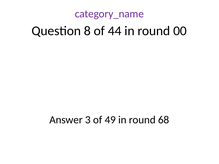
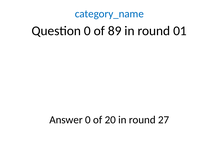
category_name colour: purple -> blue (109, 14)
Question 8: 8 -> 0 (87, 31)
44: 44 -> 89 (115, 31)
00: 00 -> 01 (180, 31)
Answer 3: 3 -> 0 (88, 120)
49: 49 -> 20 (110, 120)
68: 68 -> 27 (164, 120)
